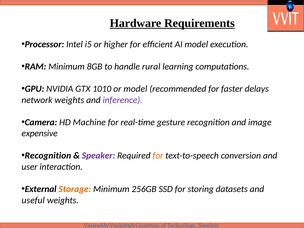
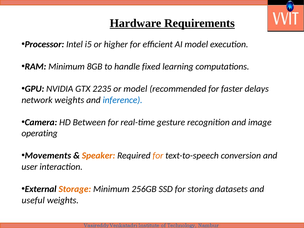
rural: rural -> fixed (151, 67)
1010: 1010 -> 2235 (102, 89)
inference colour: purple -> blue (123, 100)
Machine: Machine -> Between (89, 122)
expensive: expensive -> operating (40, 133)
Recognition: Recognition -> Movements (48, 156)
Speaker colour: purple -> orange (99, 156)
